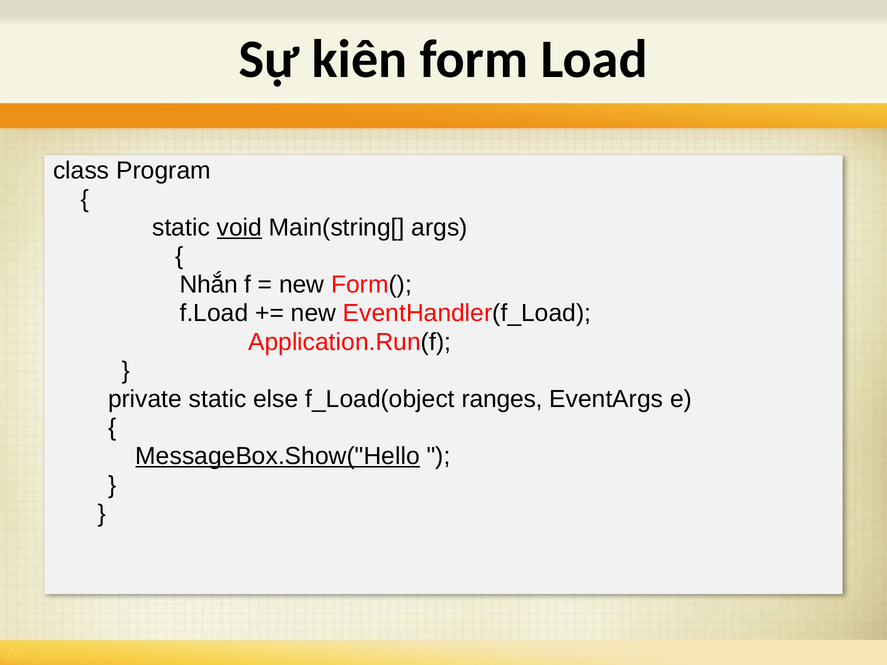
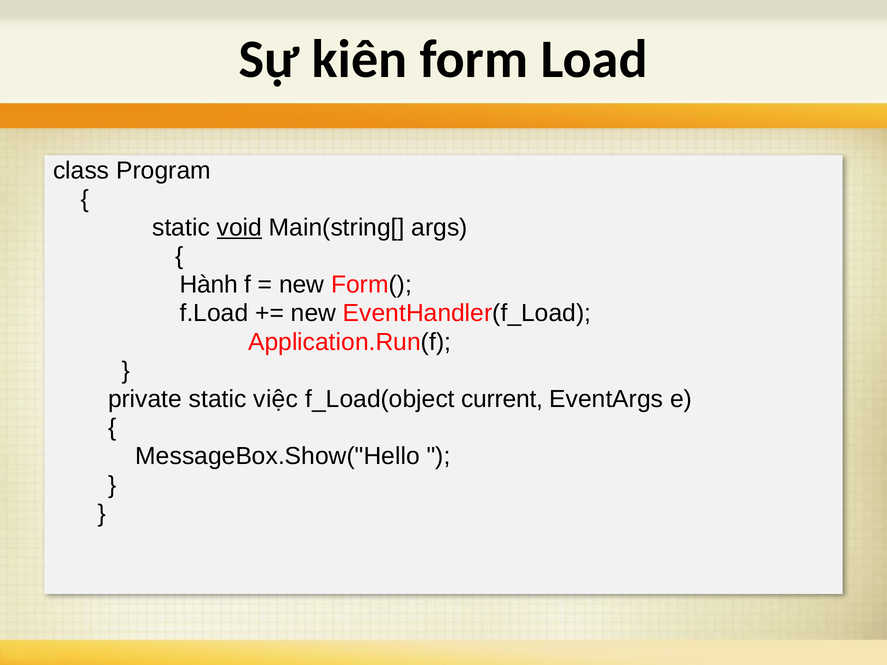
Nhắn: Nhắn -> Hành (209, 285)
else: else -> việc (276, 399)
ranges: ranges -> current (502, 399)
MessageBox.Show("Hello underline: present -> none (278, 456)
